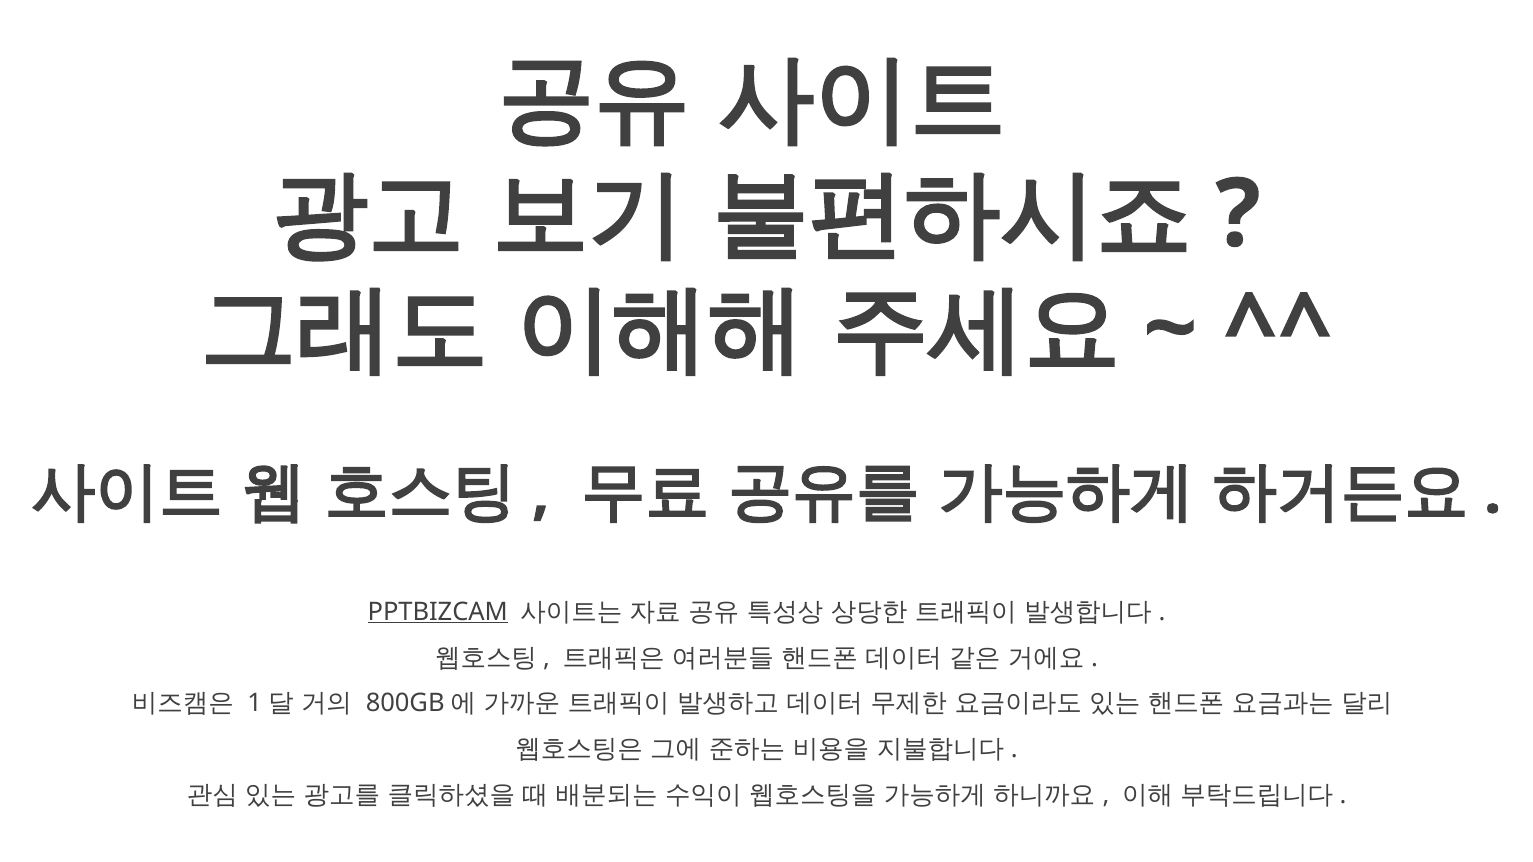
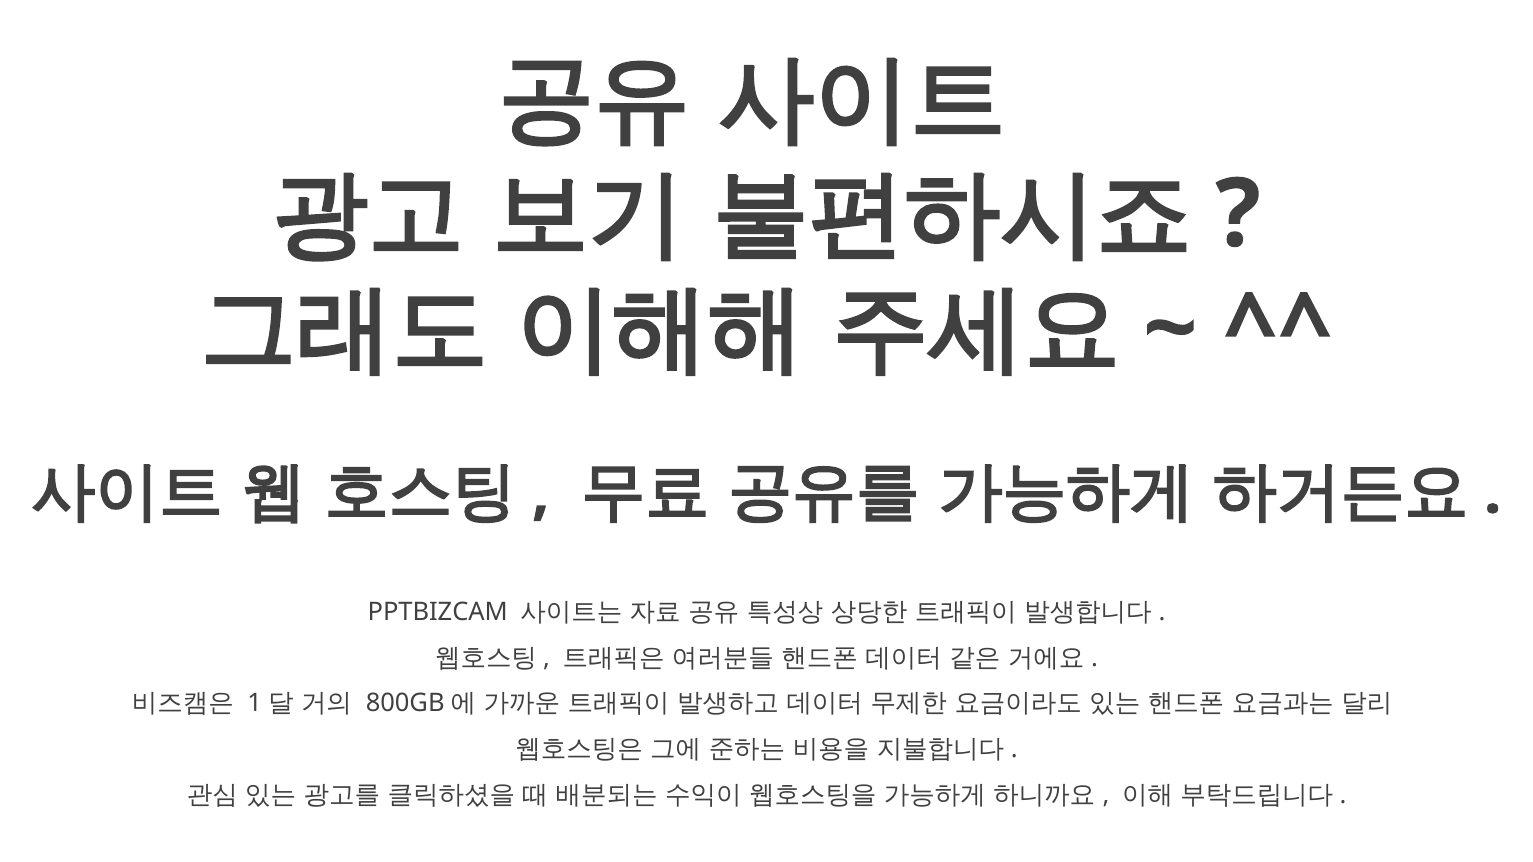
PPTBIZCAM underline: present -> none (438, 612)
